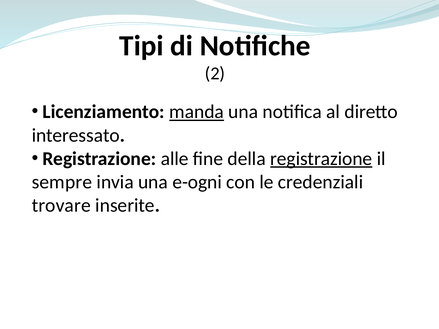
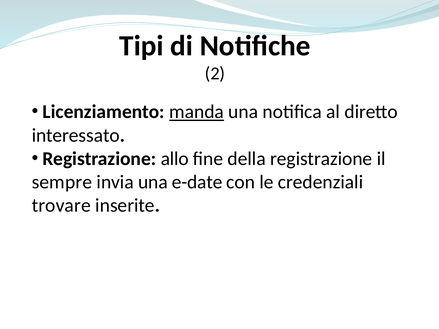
alle: alle -> allo (175, 159)
registrazione underline: present -> none (321, 159)
e-ogni: e-ogni -> e-date (197, 182)
